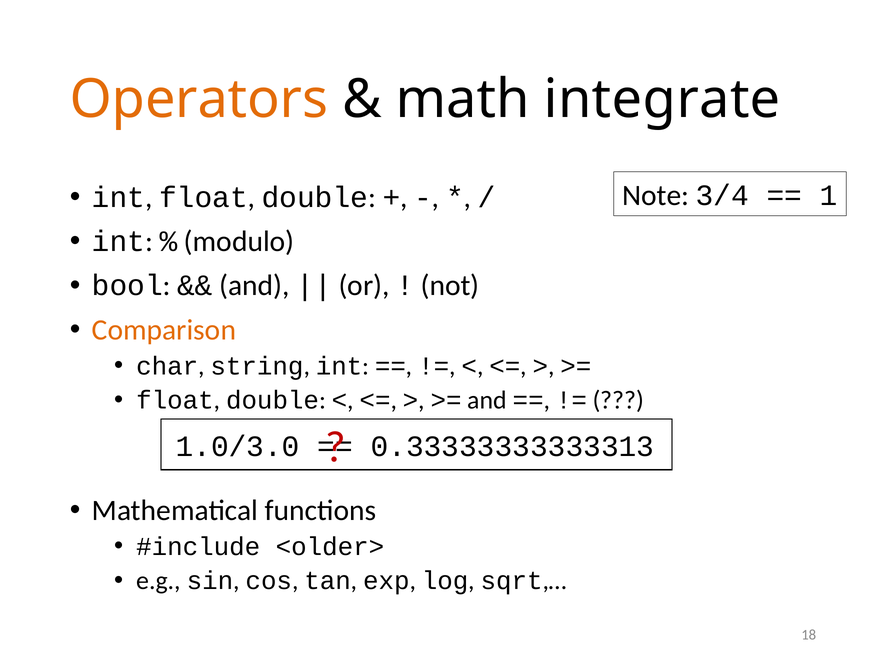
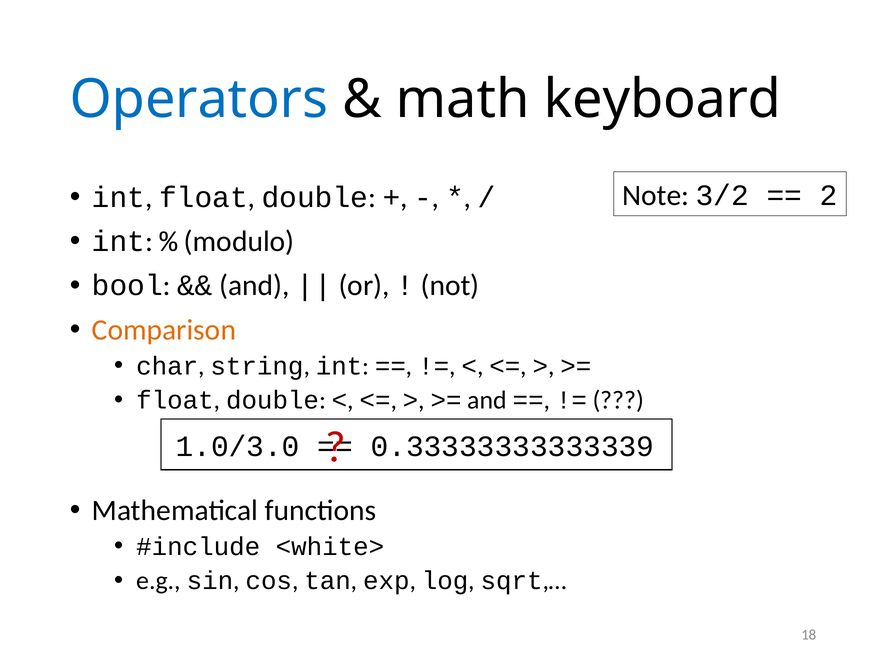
Operators colour: orange -> blue (199, 99)
integrate: integrate -> keyboard (662, 99)
3/4: 3/4 -> 3/2 (722, 196)
1: 1 -> 2 (829, 196)
0.33333333333313: 0.33333333333313 -> 0.33333333333339 (512, 446)
<older>: <older> -> <white> (330, 546)
